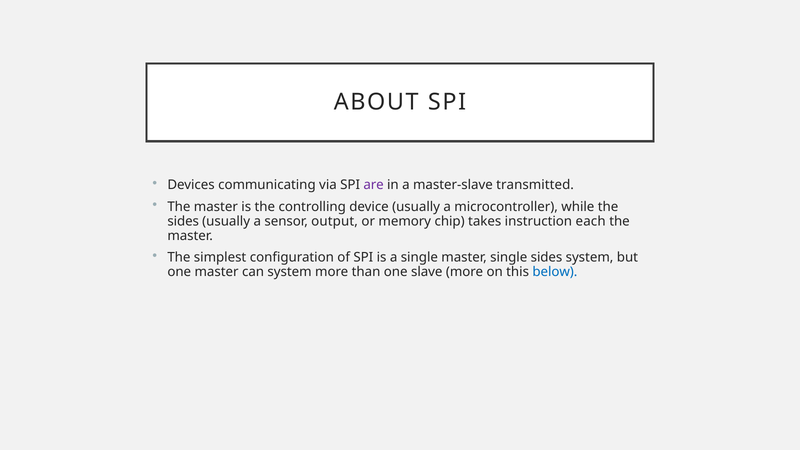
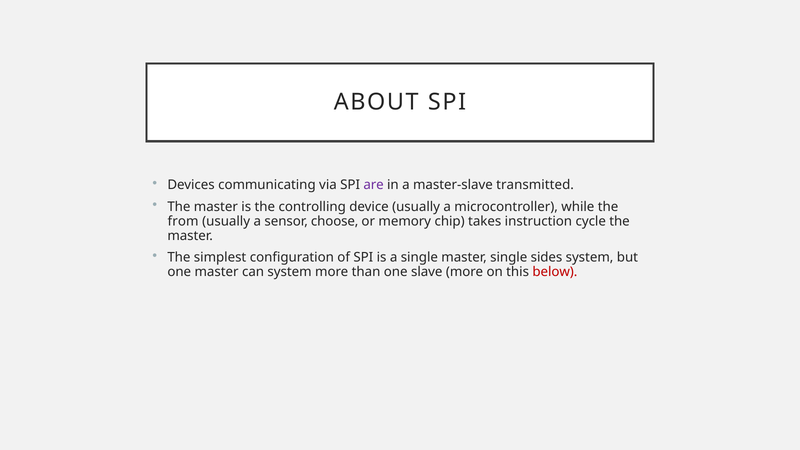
sides: sides -> from (183, 221)
output: output -> choose (335, 221)
each: each -> cycle (591, 221)
below colour: blue -> red (555, 272)
